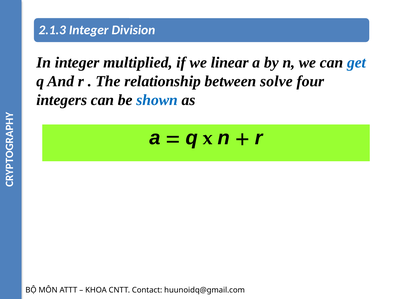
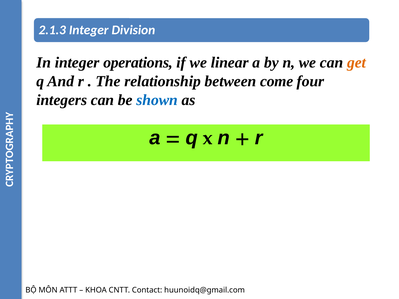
multiplied: multiplied -> operations (138, 63)
get colour: blue -> orange (357, 63)
solve: solve -> come (277, 81)
